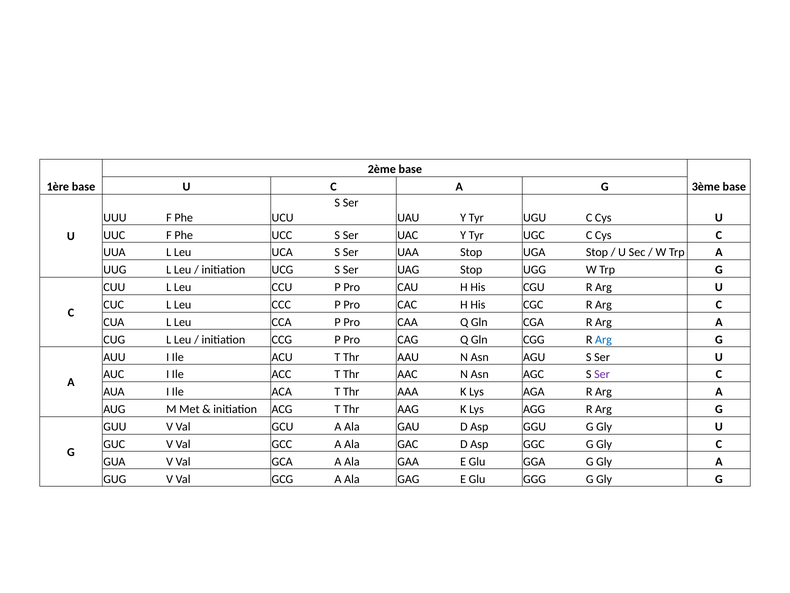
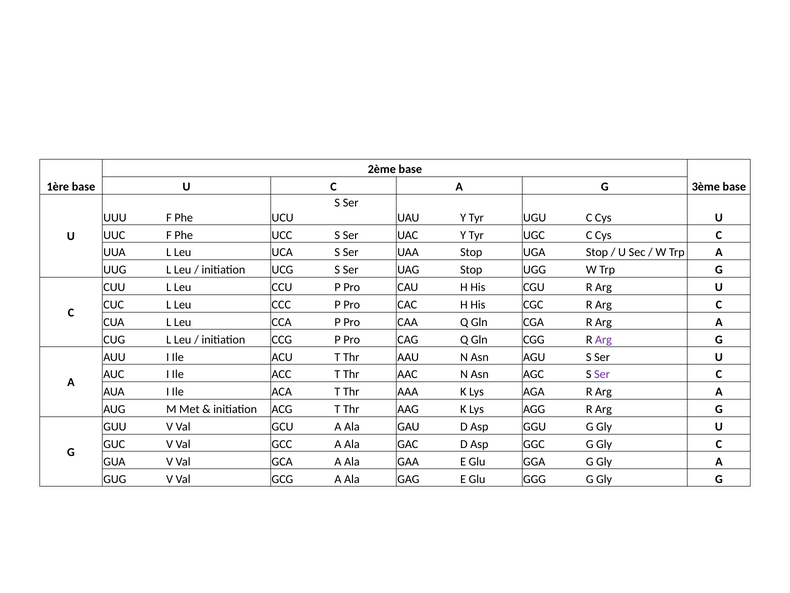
Arg colour: blue -> purple (603, 339)
